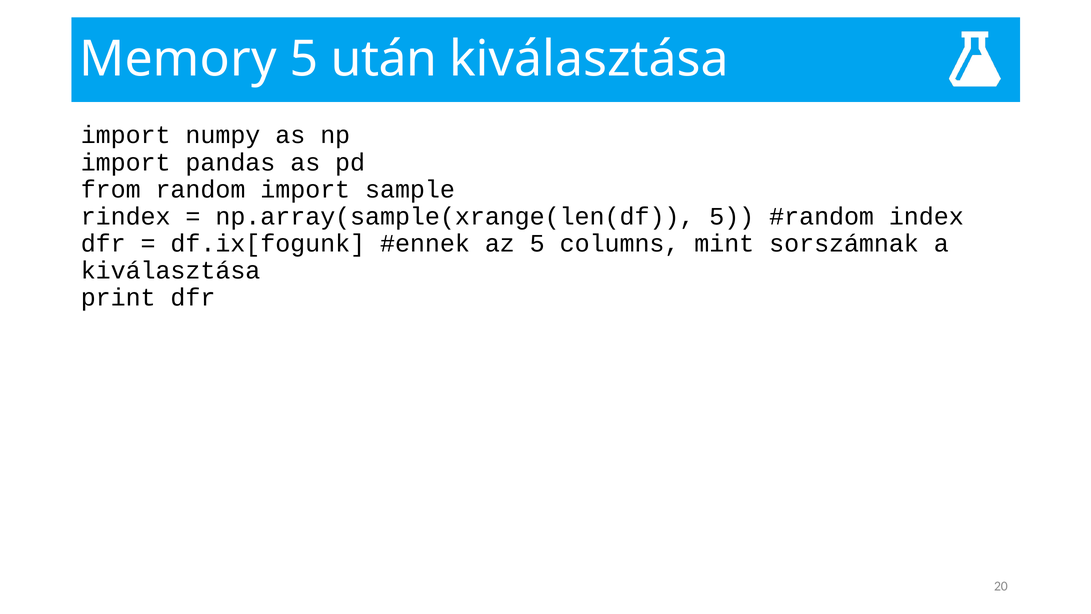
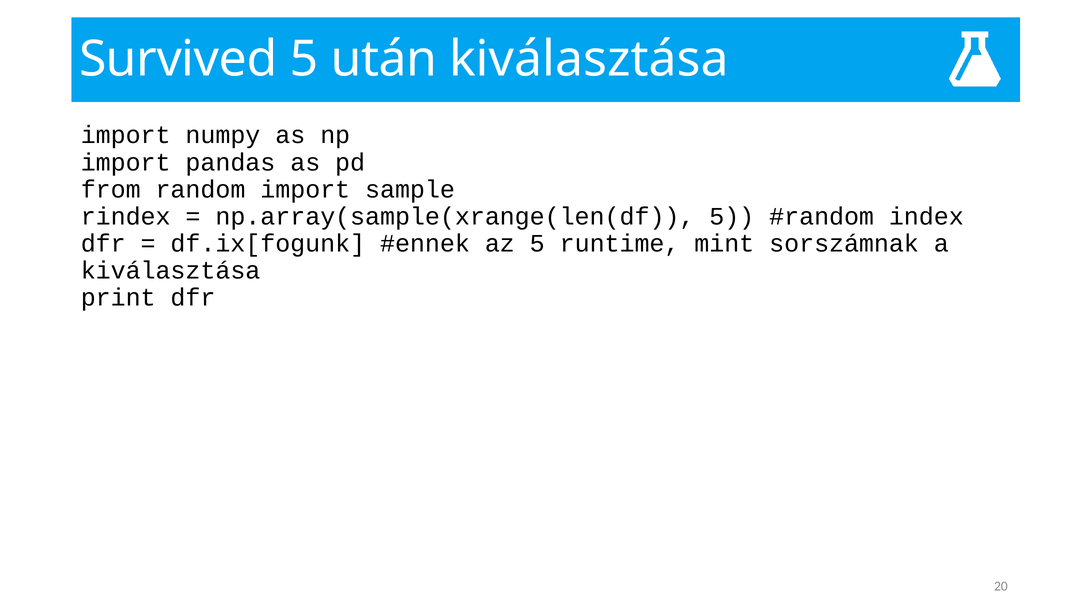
Memory: Memory -> Survived (178, 59)
columns: columns -> runtime (620, 243)
